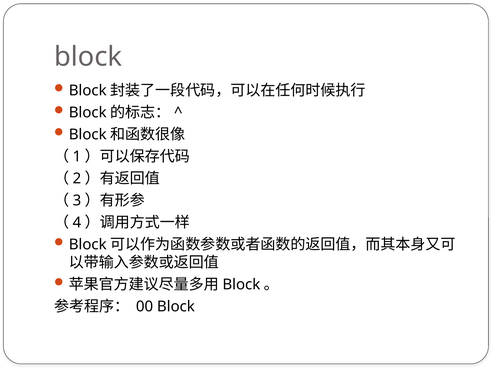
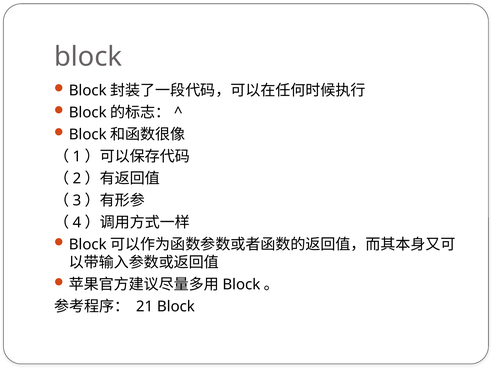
00: 00 -> 21 (145, 306)
